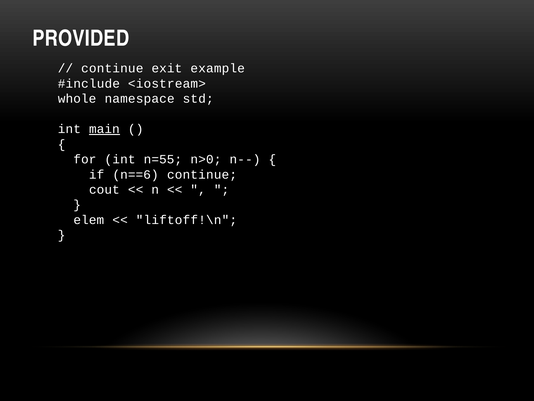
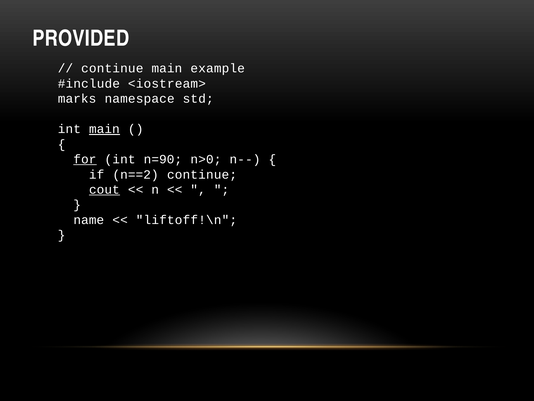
continue exit: exit -> main (167, 68)
whole: whole -> marks (77, 99)
for underline: none -> present (85, 159)
n=55: n=55 -> n=90 (163, 159)
n==6: n==6 -> n==2 (136, 174)
cout underline: none -> present (104, 189)
elem: elem -> name (89, 220)
